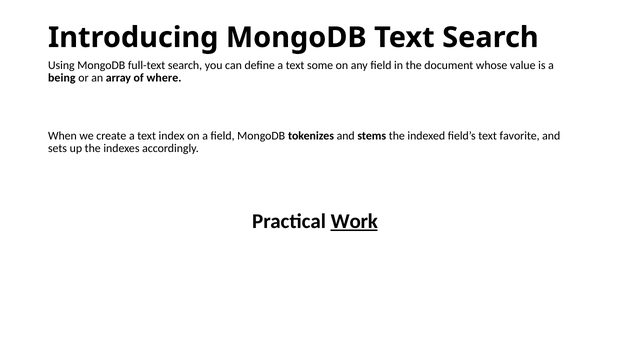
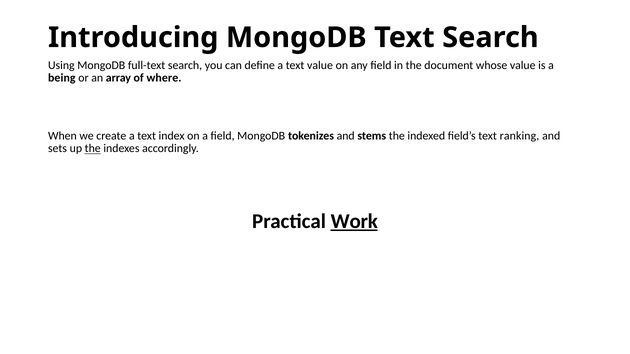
text some: some -> value (320, 65)
favorite: favorite -> ranking (519, 136)
the underline: none -> present (93, 149)
